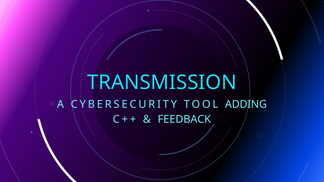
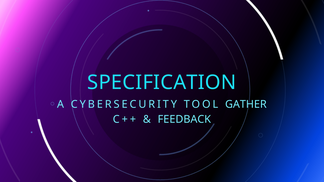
TRANSMISSION: TRANSMISSION -> SPECIFICATION (162, 82)
ADDING: ADDING -> GATHER (246, 105)
